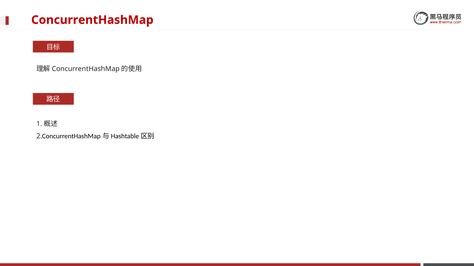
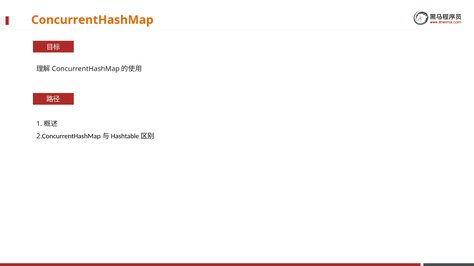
ConcurrentHashMap colour: red -> orange (92, 20)
